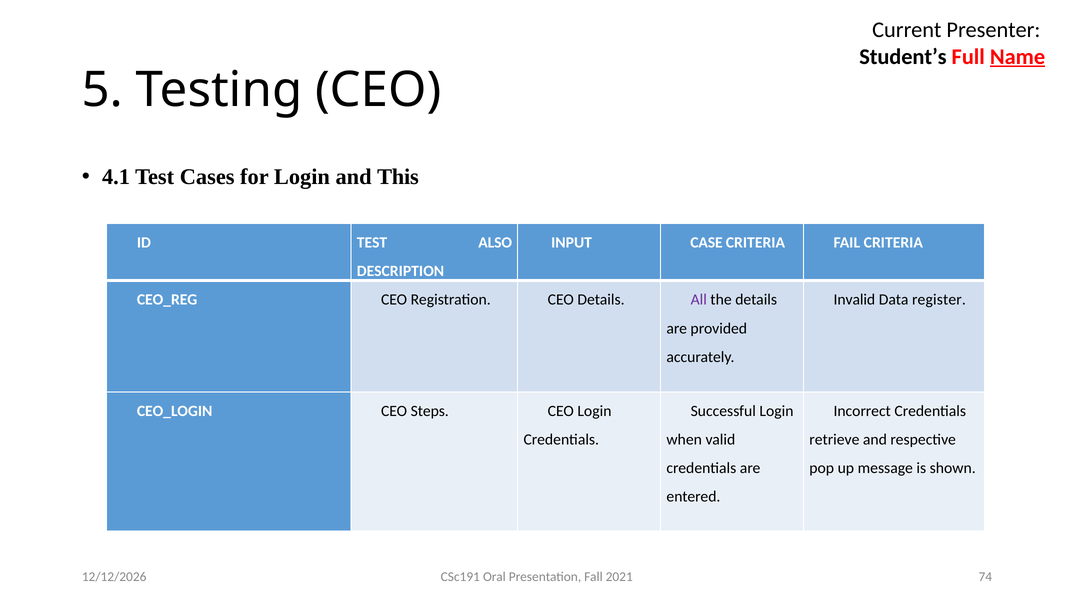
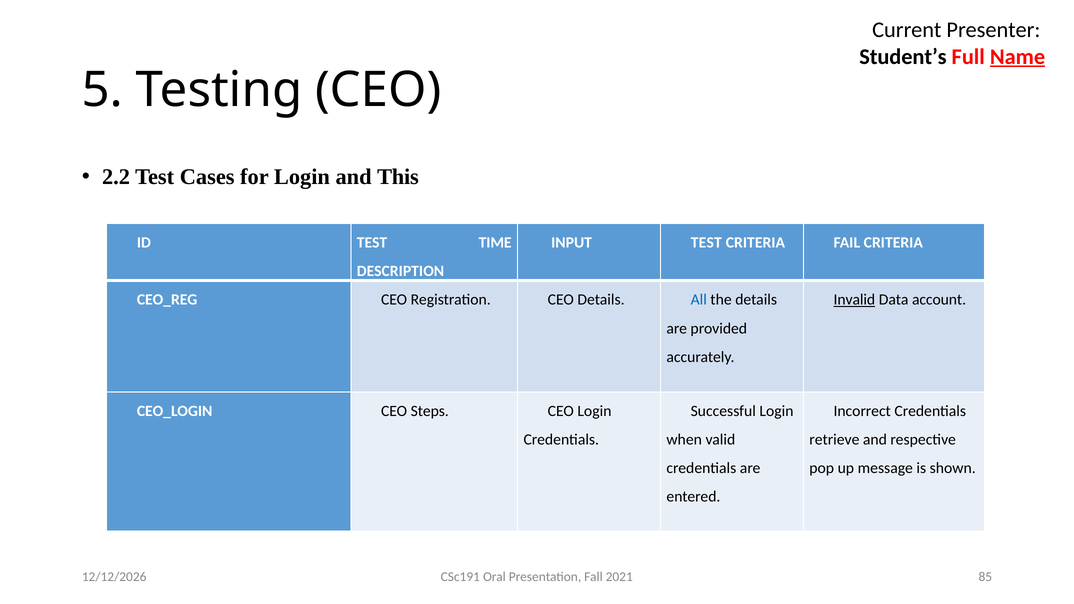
4.1: 4.1 -> 2.2 (116, 177)
ALSO: ALSO -> TIME (495, 243)
INPUT CASE: CASE -> TEST (706, 243)
All colour: purple -> blue (699, 300)
Invalid underline: none -> present (854, 300)
register: register -> account (939, 300)
74: 74 -> 85 (985, 577)
